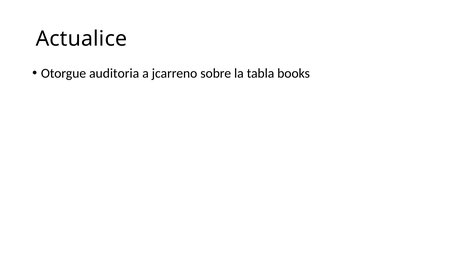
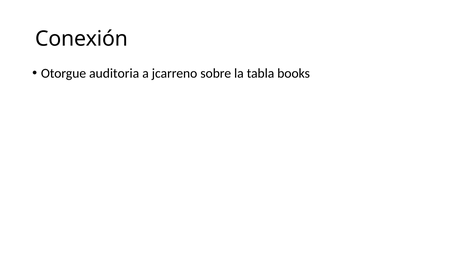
Actualice: Actualice -> Conexión (82, 39)
